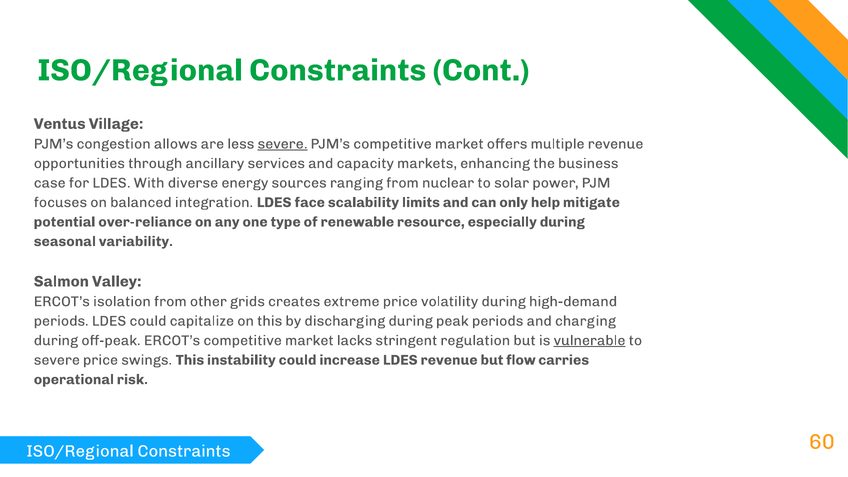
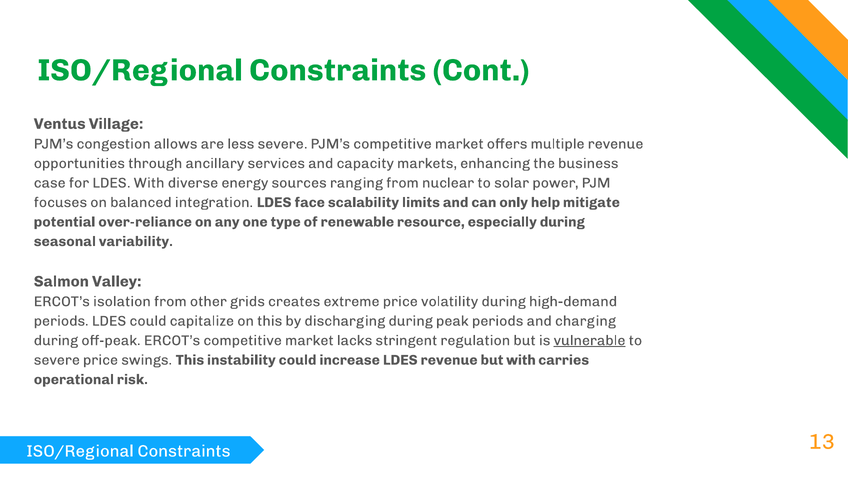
severe underline: present -> none (282, 144)
but flow: flow -> with (521, 360)
60: 60 -> 13 (822, 442)
